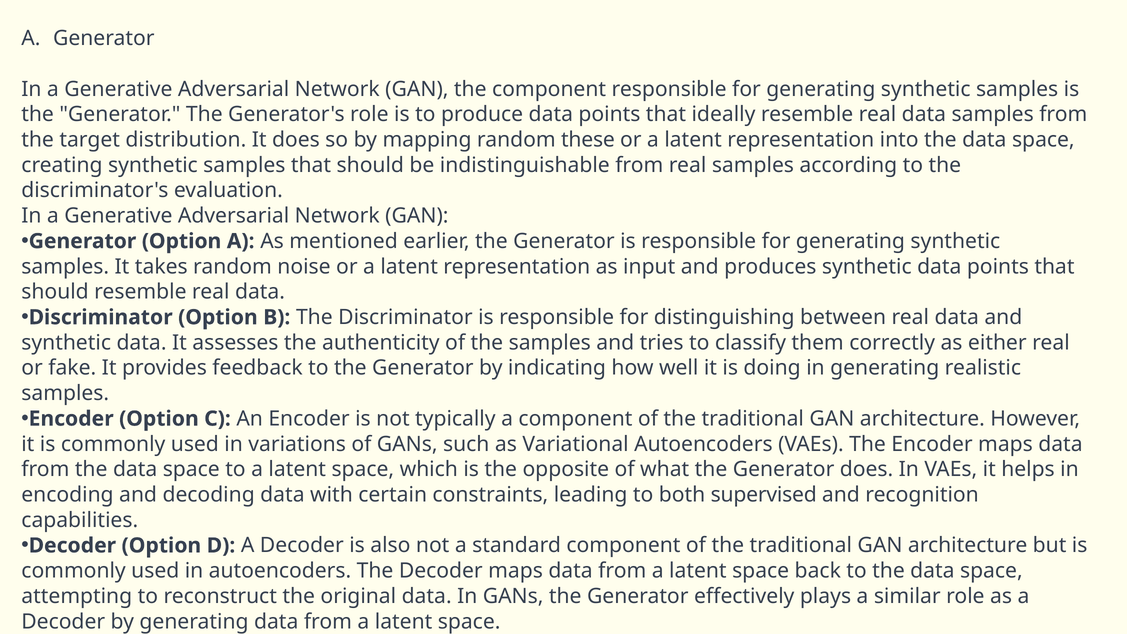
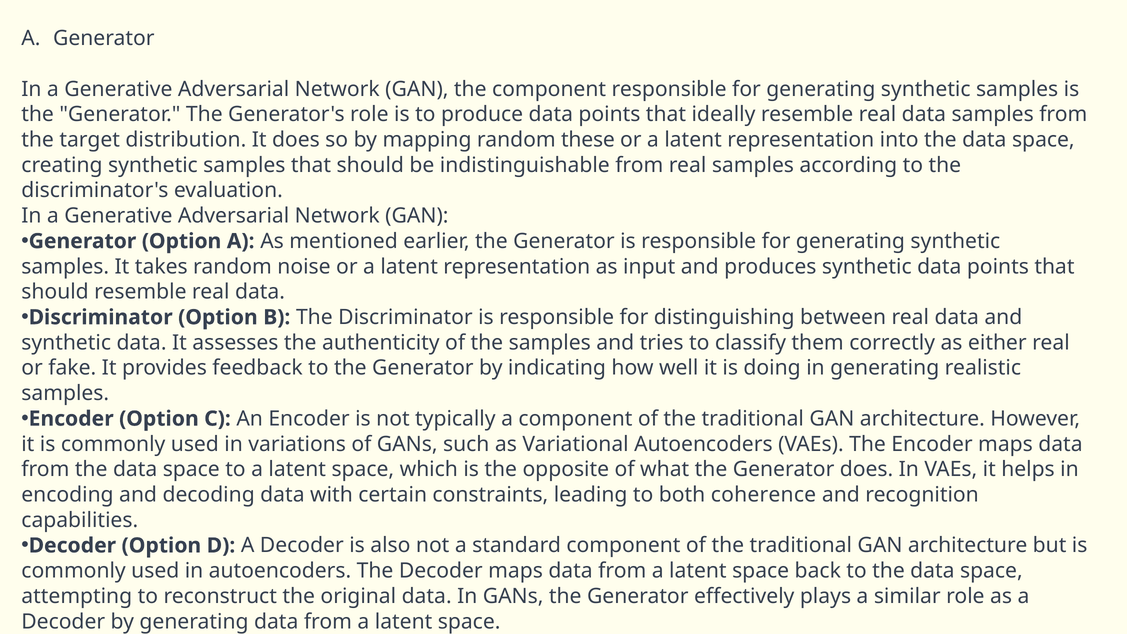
supervised: supervised -> coherence (763, 495)
